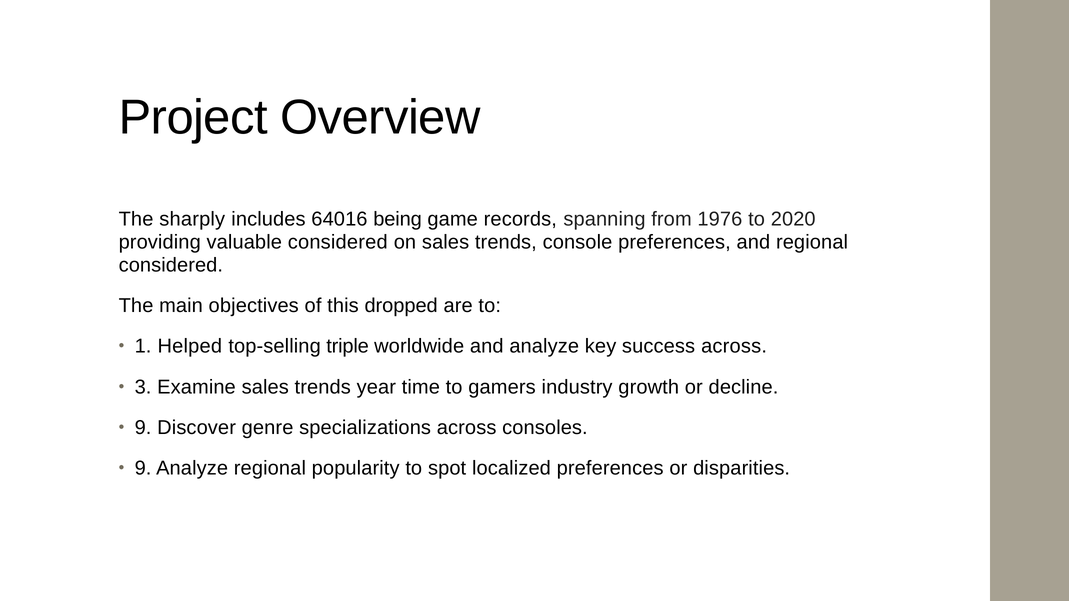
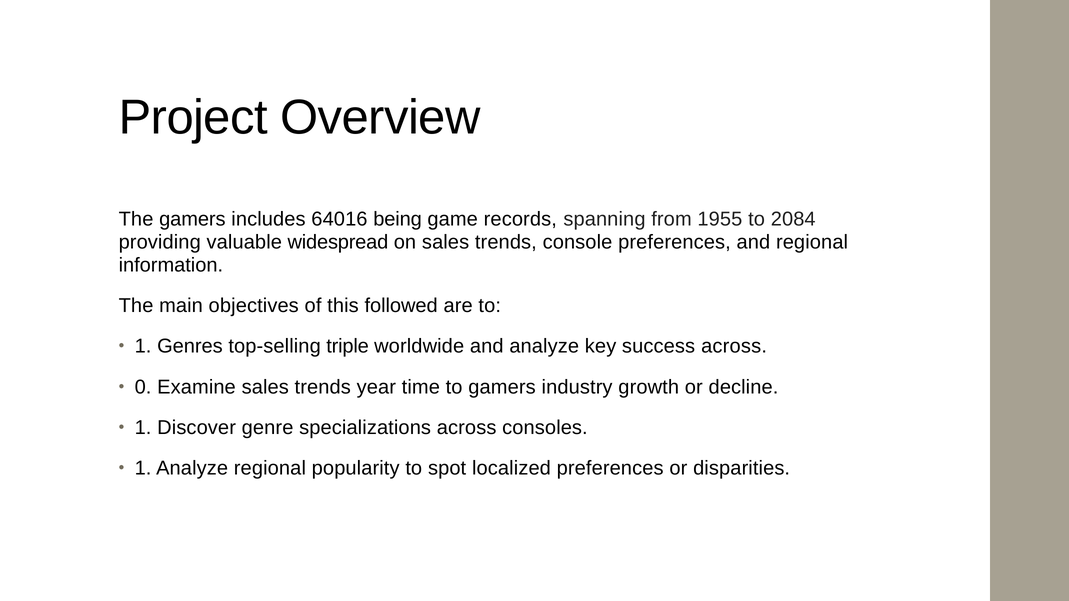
The sharply: sharply -> gamers (192, 219)
1976: 1976 -> 1955 (720, 219)
2020: 2020 -> 2084 (793, 219)
valuable considered: considered -> widespread (338, 242)
considered: considered -> information (171, 265)
dropped: dropped -> followed (401, 306)
Helped: Helped -> Genres (190, 346)
3: 3 -> 0 (143, 387)
9: 9 -> 1 (143, 428)
9: 9 -> 1 (143, 468)
